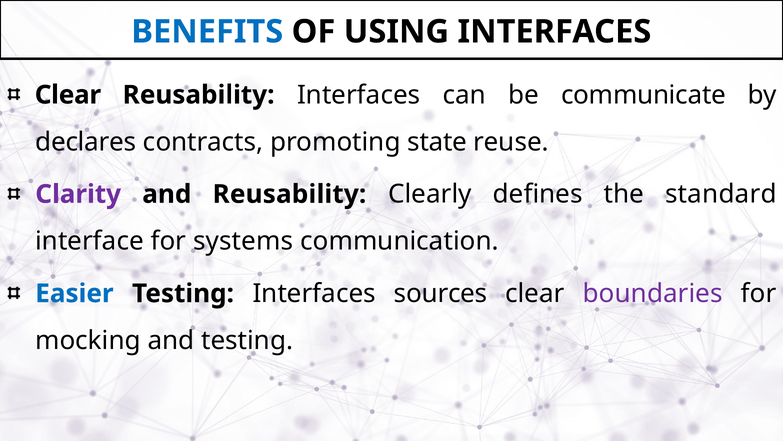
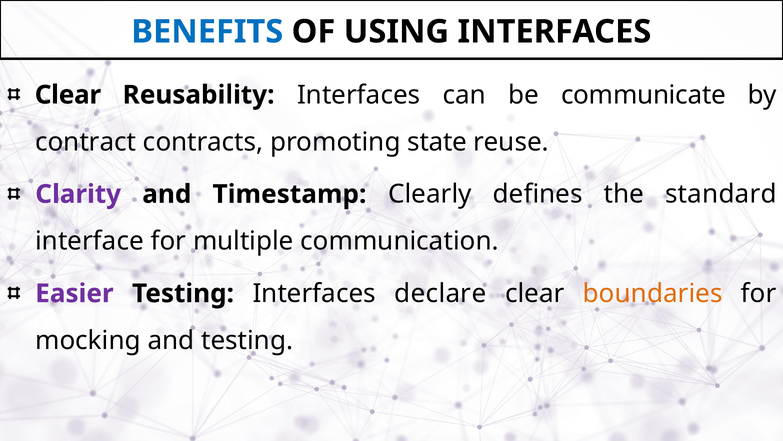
declares: declares -> contract (86, 142)
and Reusability: Reusability -> Timestamp (289, 194)
systems: systems -> multiple (243, 241)
Easier colour: blue -> purple (74, 293)
sources: sources -> declare (440, 293)
boundaries colour: purple -> orange (653, 293)
